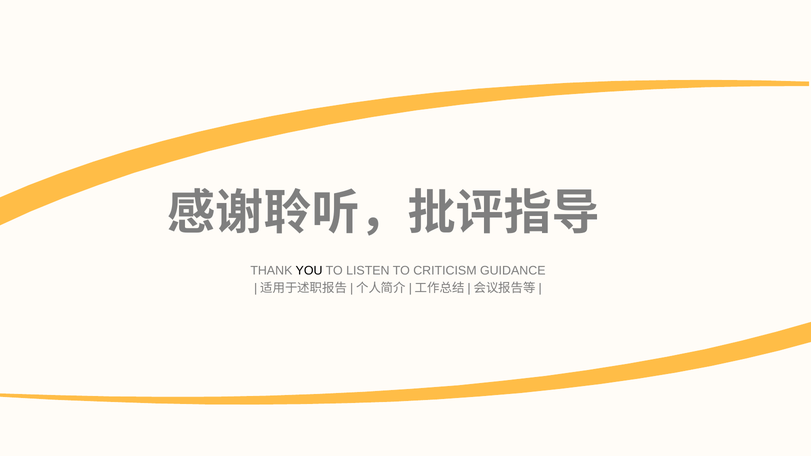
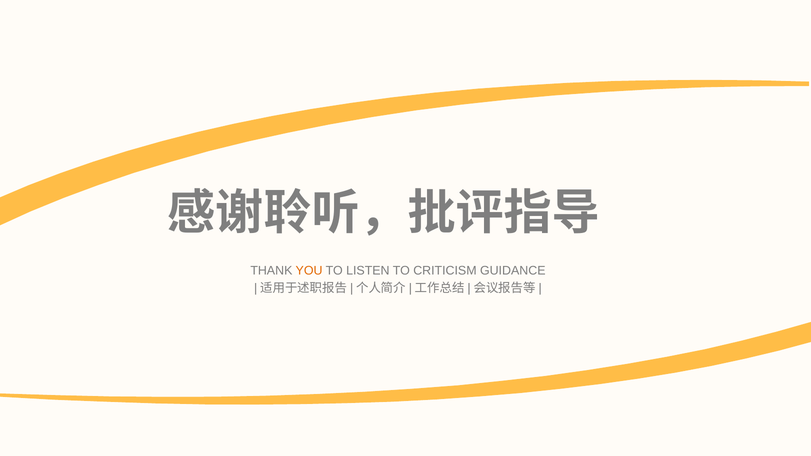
YOU colour: black -> orange (309, 271)
